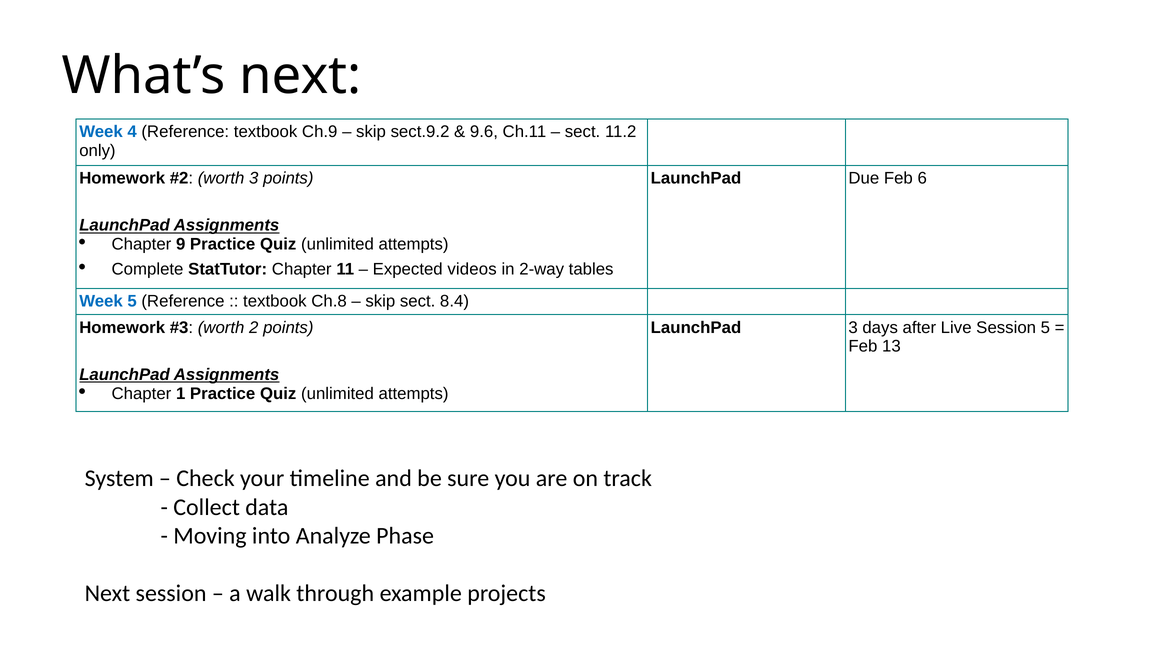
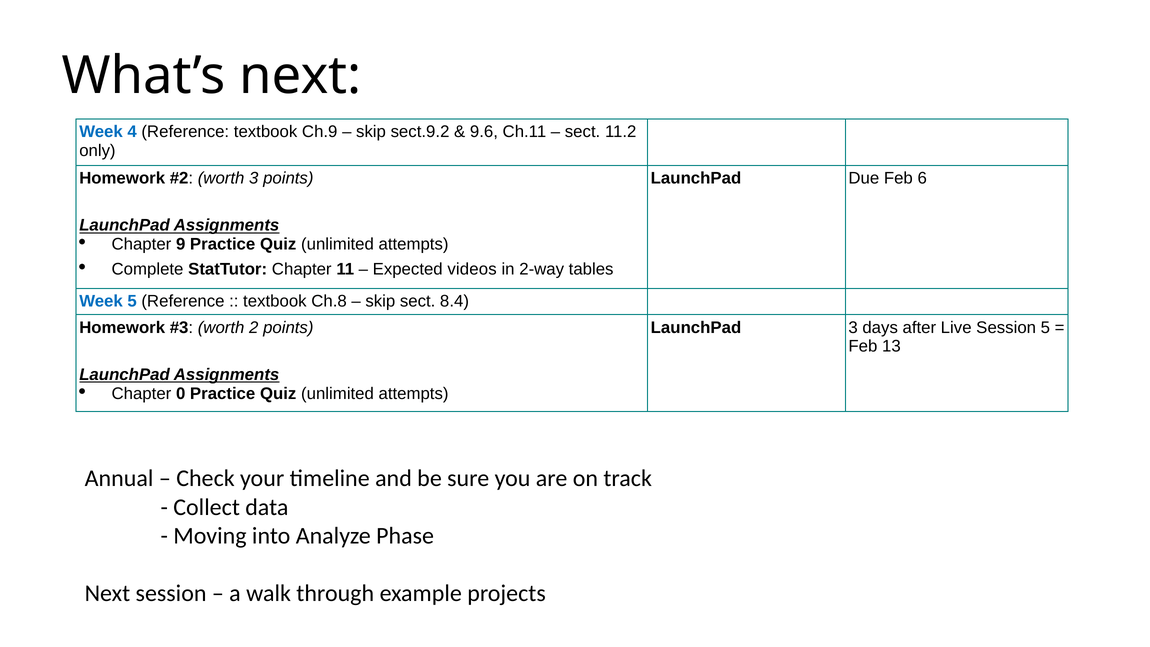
1: 1 -> 0 (181, 393)
System: System -> Annual (119, 478)
